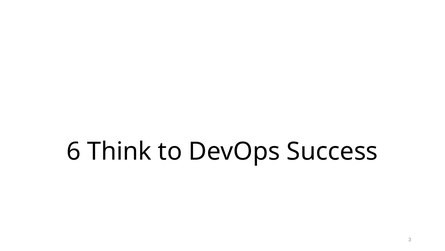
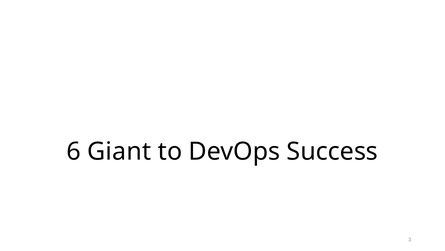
Think: Think -> Giant (119, 151)
